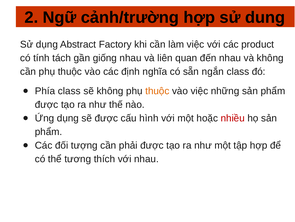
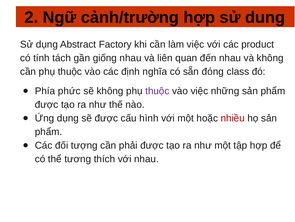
ngắn: ngắn -> đóng (213, 71)
Phía class: class -> phức (69, 91)
thuộc colour: orange -> purple (157, 91)
